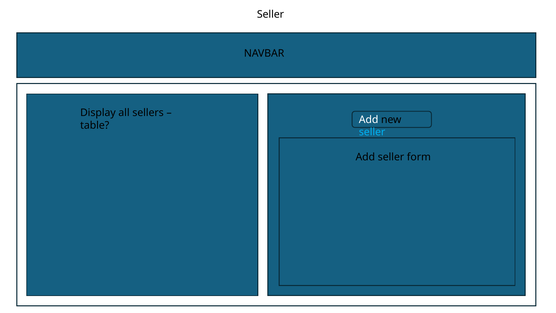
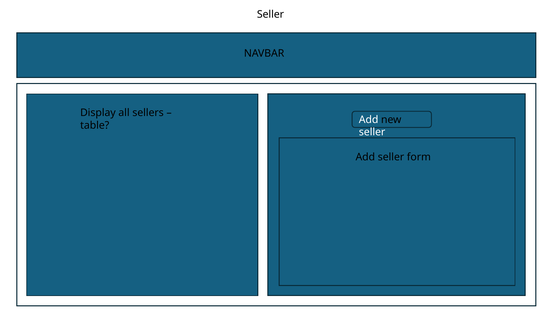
seller colour: light blue -> white (372, 132)
